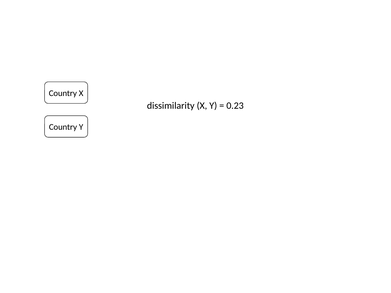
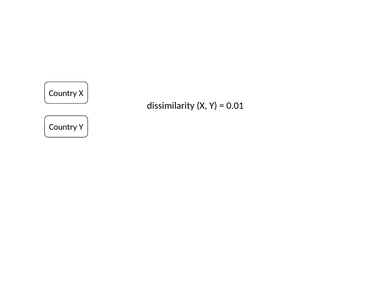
0.23: 0.23 -> 0.01 (235, 106)
